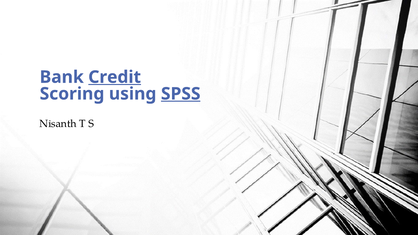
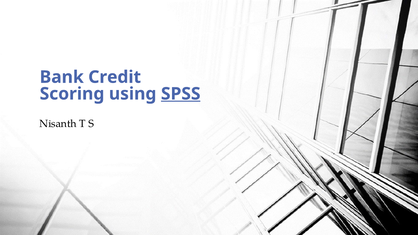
Credit underline: present -> none (115, 77)
